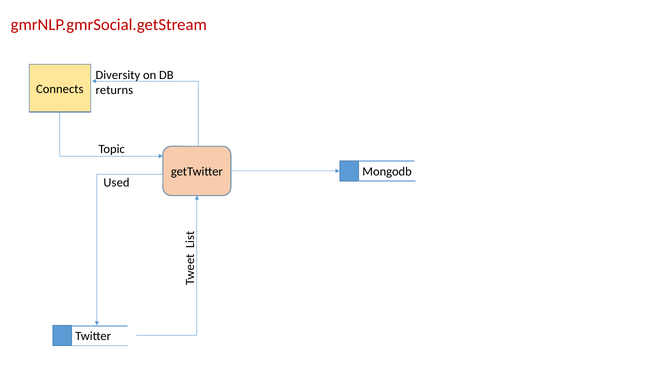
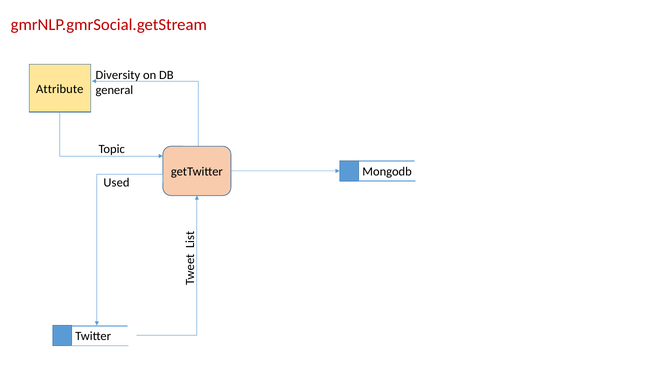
Connects: Connects -> Attribute (60, 89)
returns: returns -> general (114, 90)
